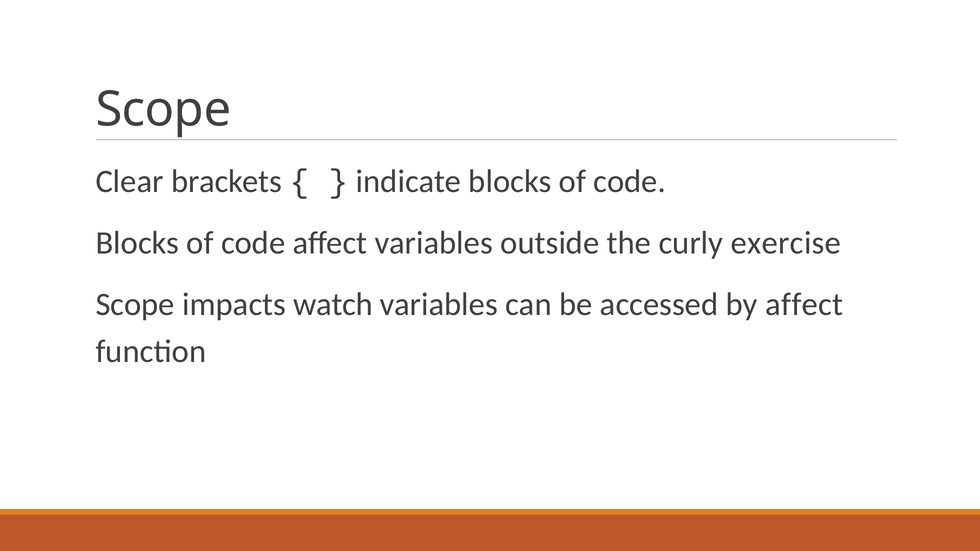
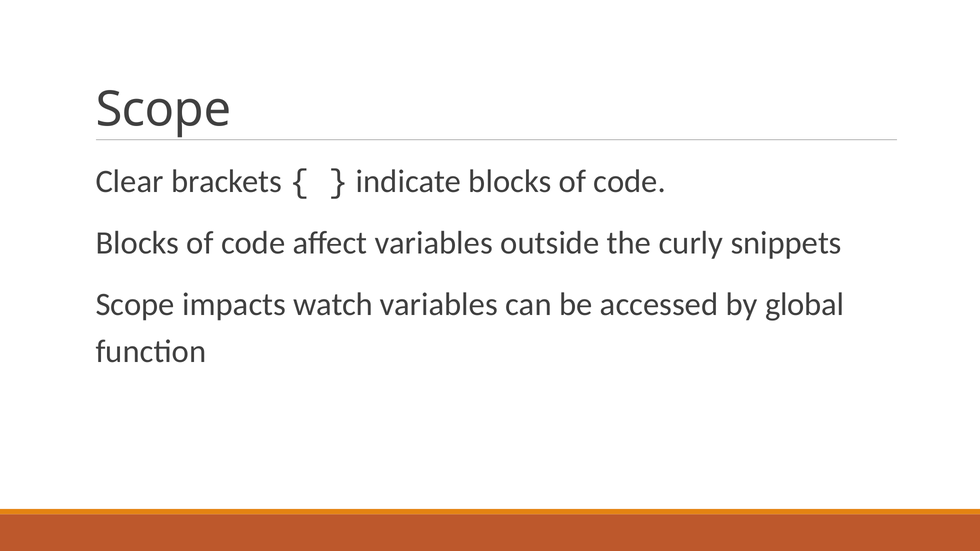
exercise: exercise -> snippets (786, 243)
by affect: affect -> global (805, 305)
